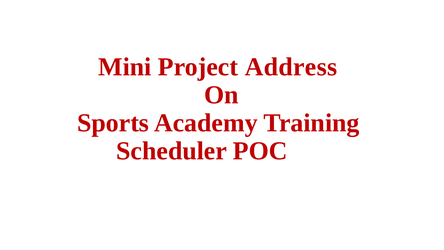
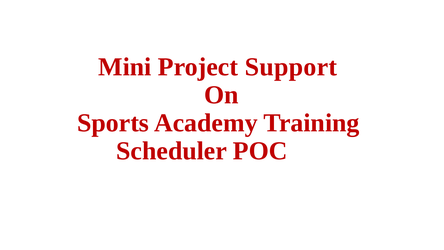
Address: Address -> Support (291, 67)
